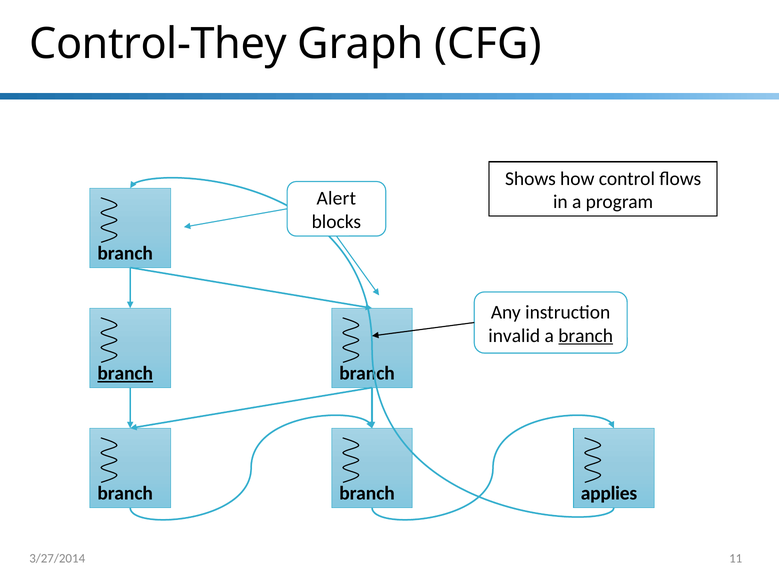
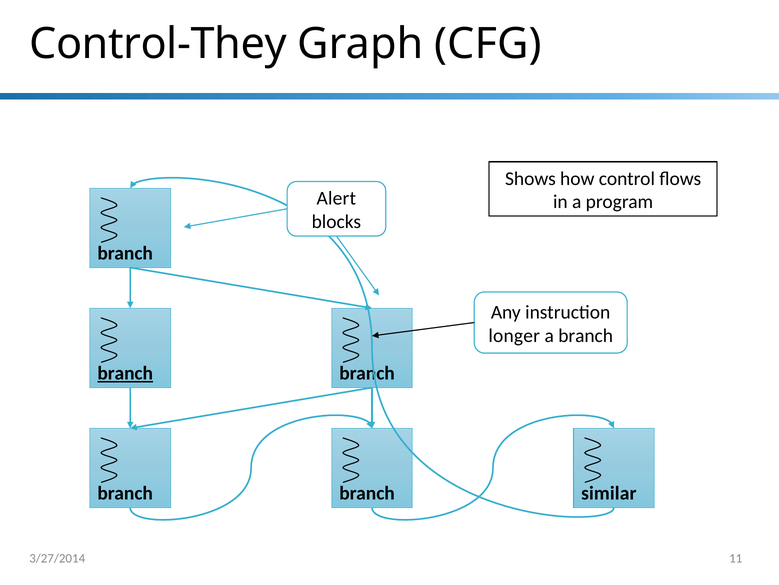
invalid: invalid -> longer (514, 335)
branch underline: present -> none (586, 335)
applies: applies -> similar (609, 493)
